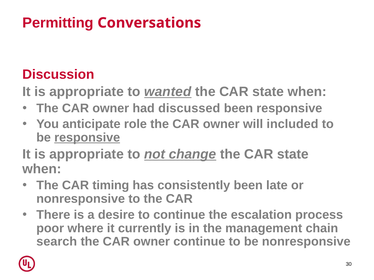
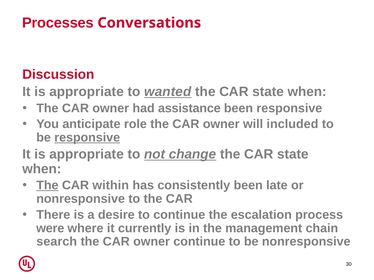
Permitting: Permitting -> Processes (58, 23)
discussed: discussed -> assistance (189, 108)
The underline: none -> present (47, 186)
timing: timing -> within (111, 186)
poor: poor -> were (50, 229)
